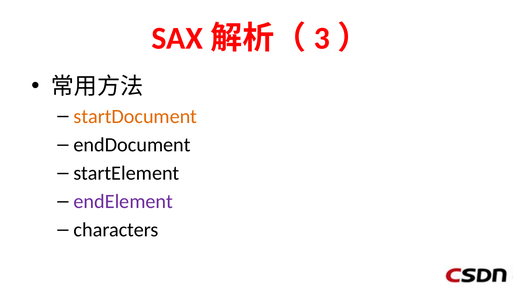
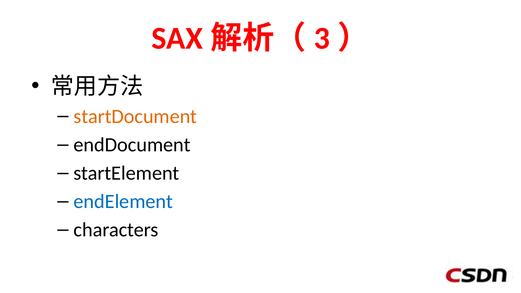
endElement colour: purple -> blue (123, 202)
